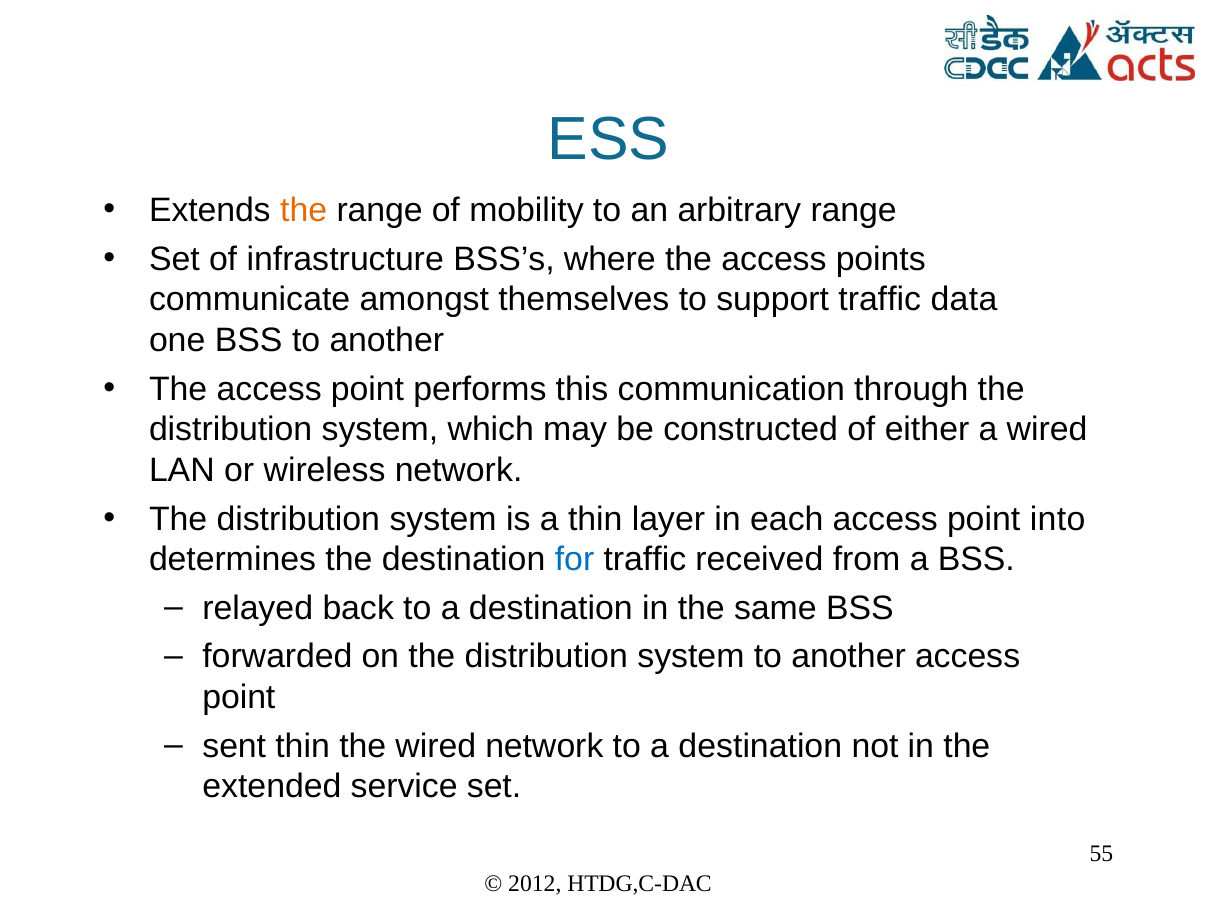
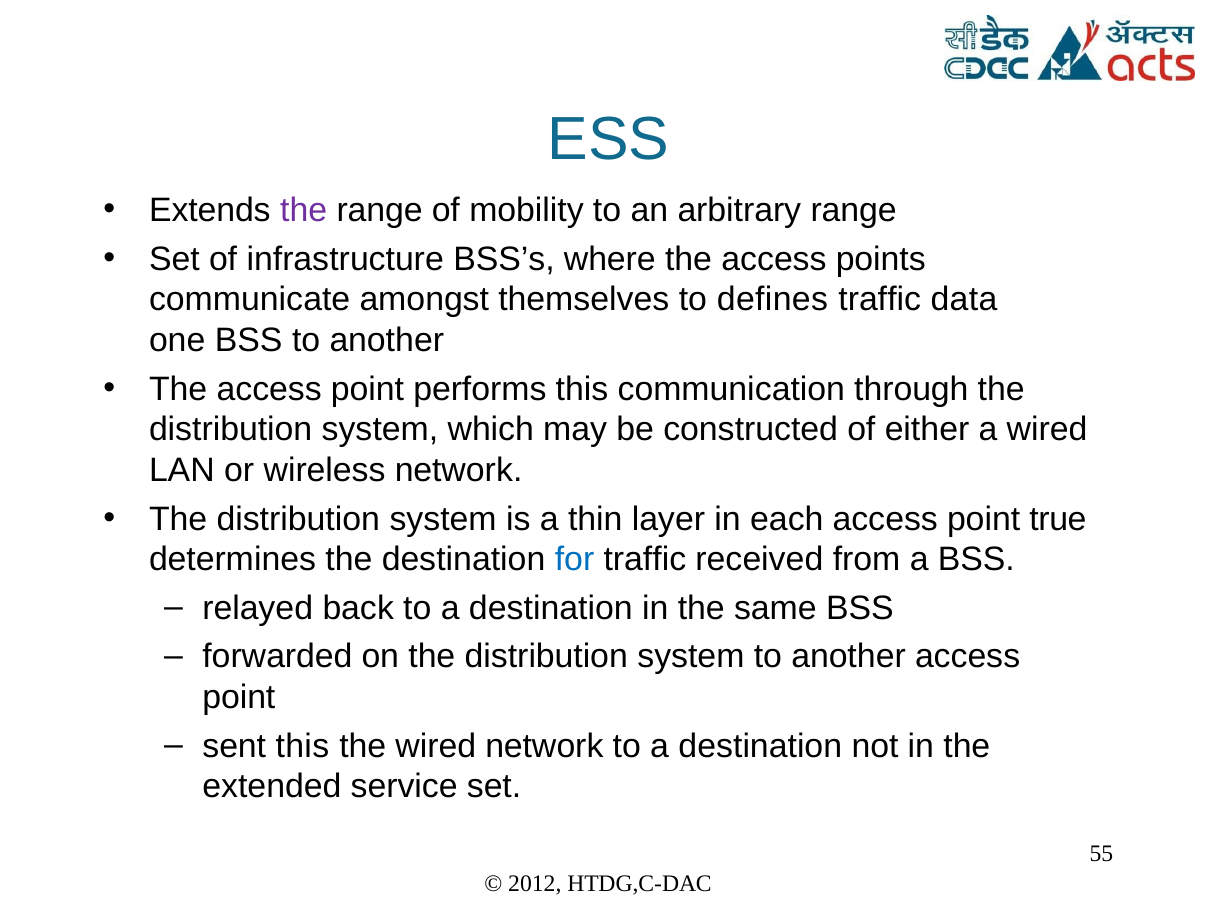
the colour: orange -> purple (304, 210)
support: support -> defines (772, 300)
into: into -> true (1058, 519)
sent thin: thin -> this (302, 746)
